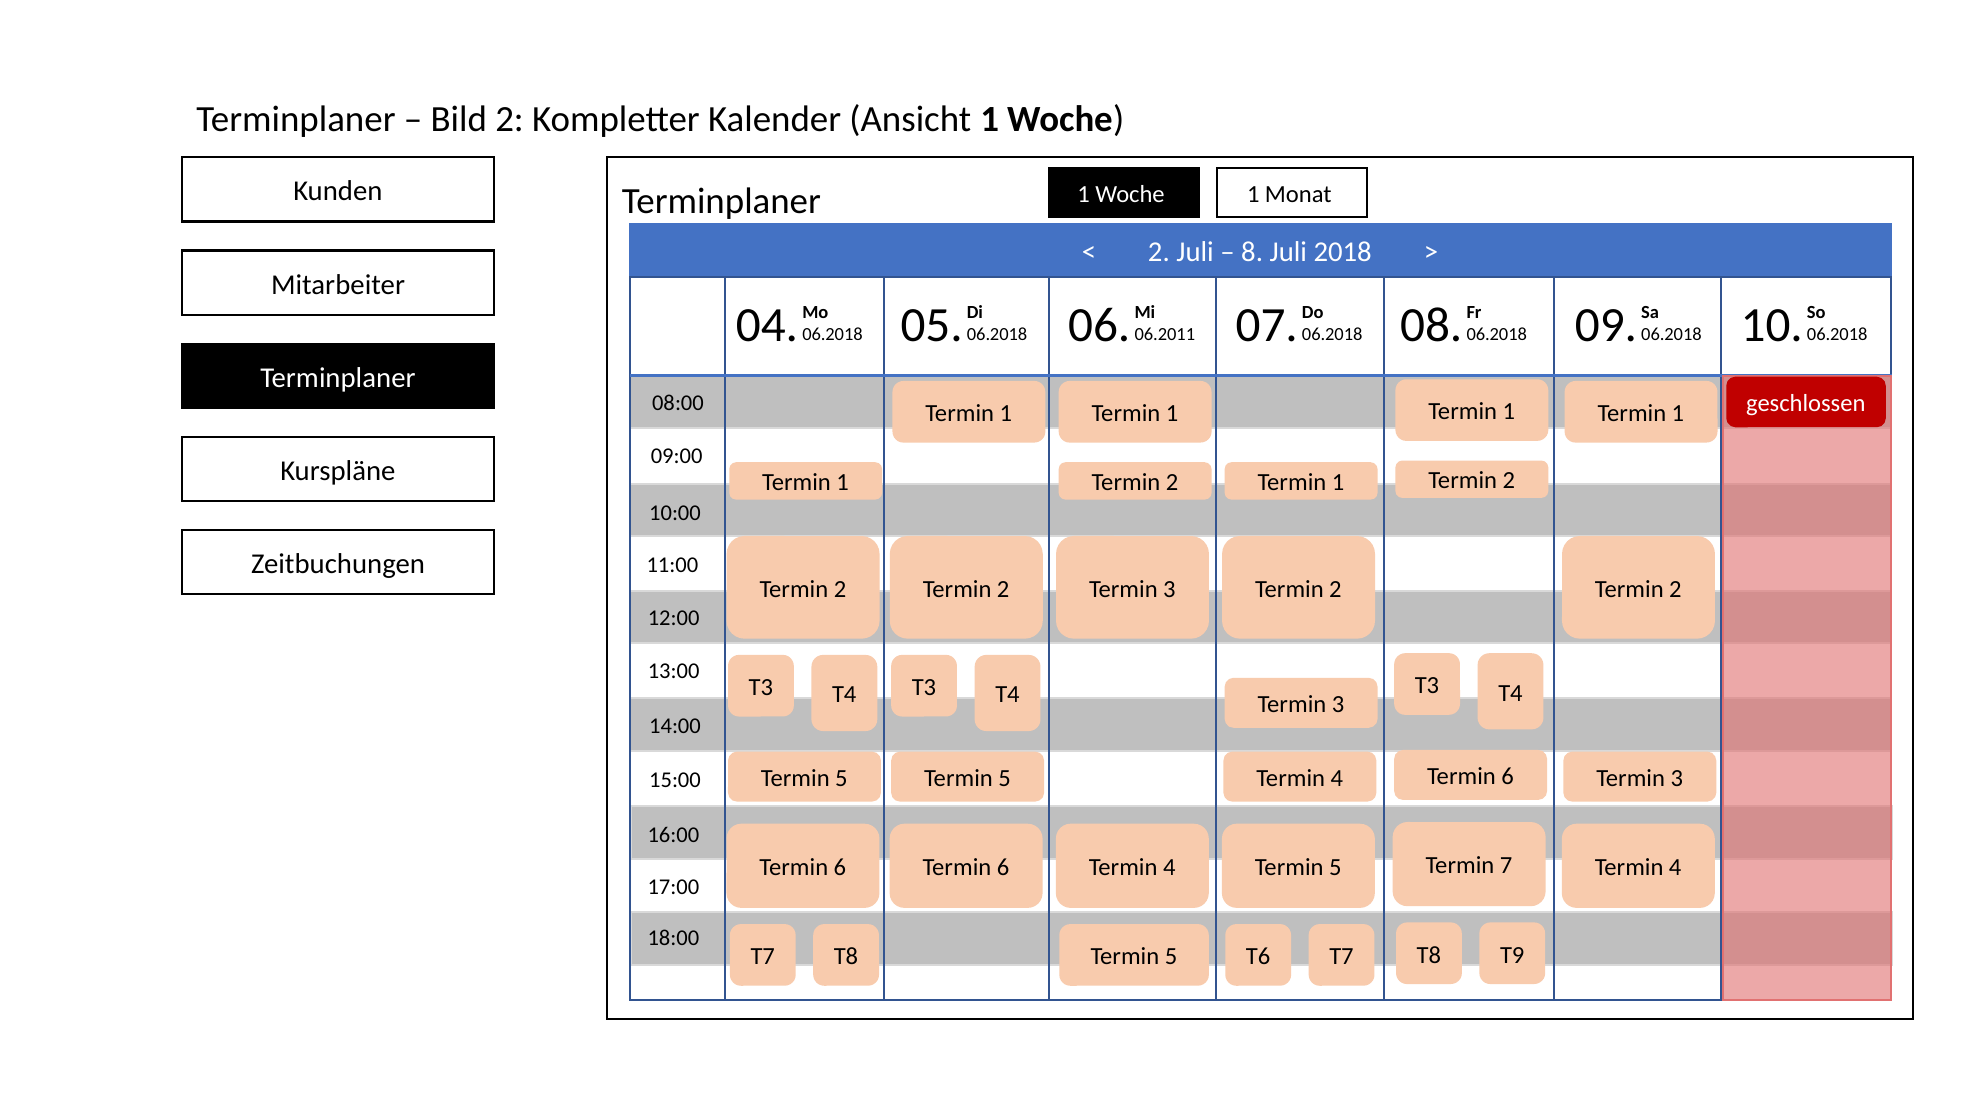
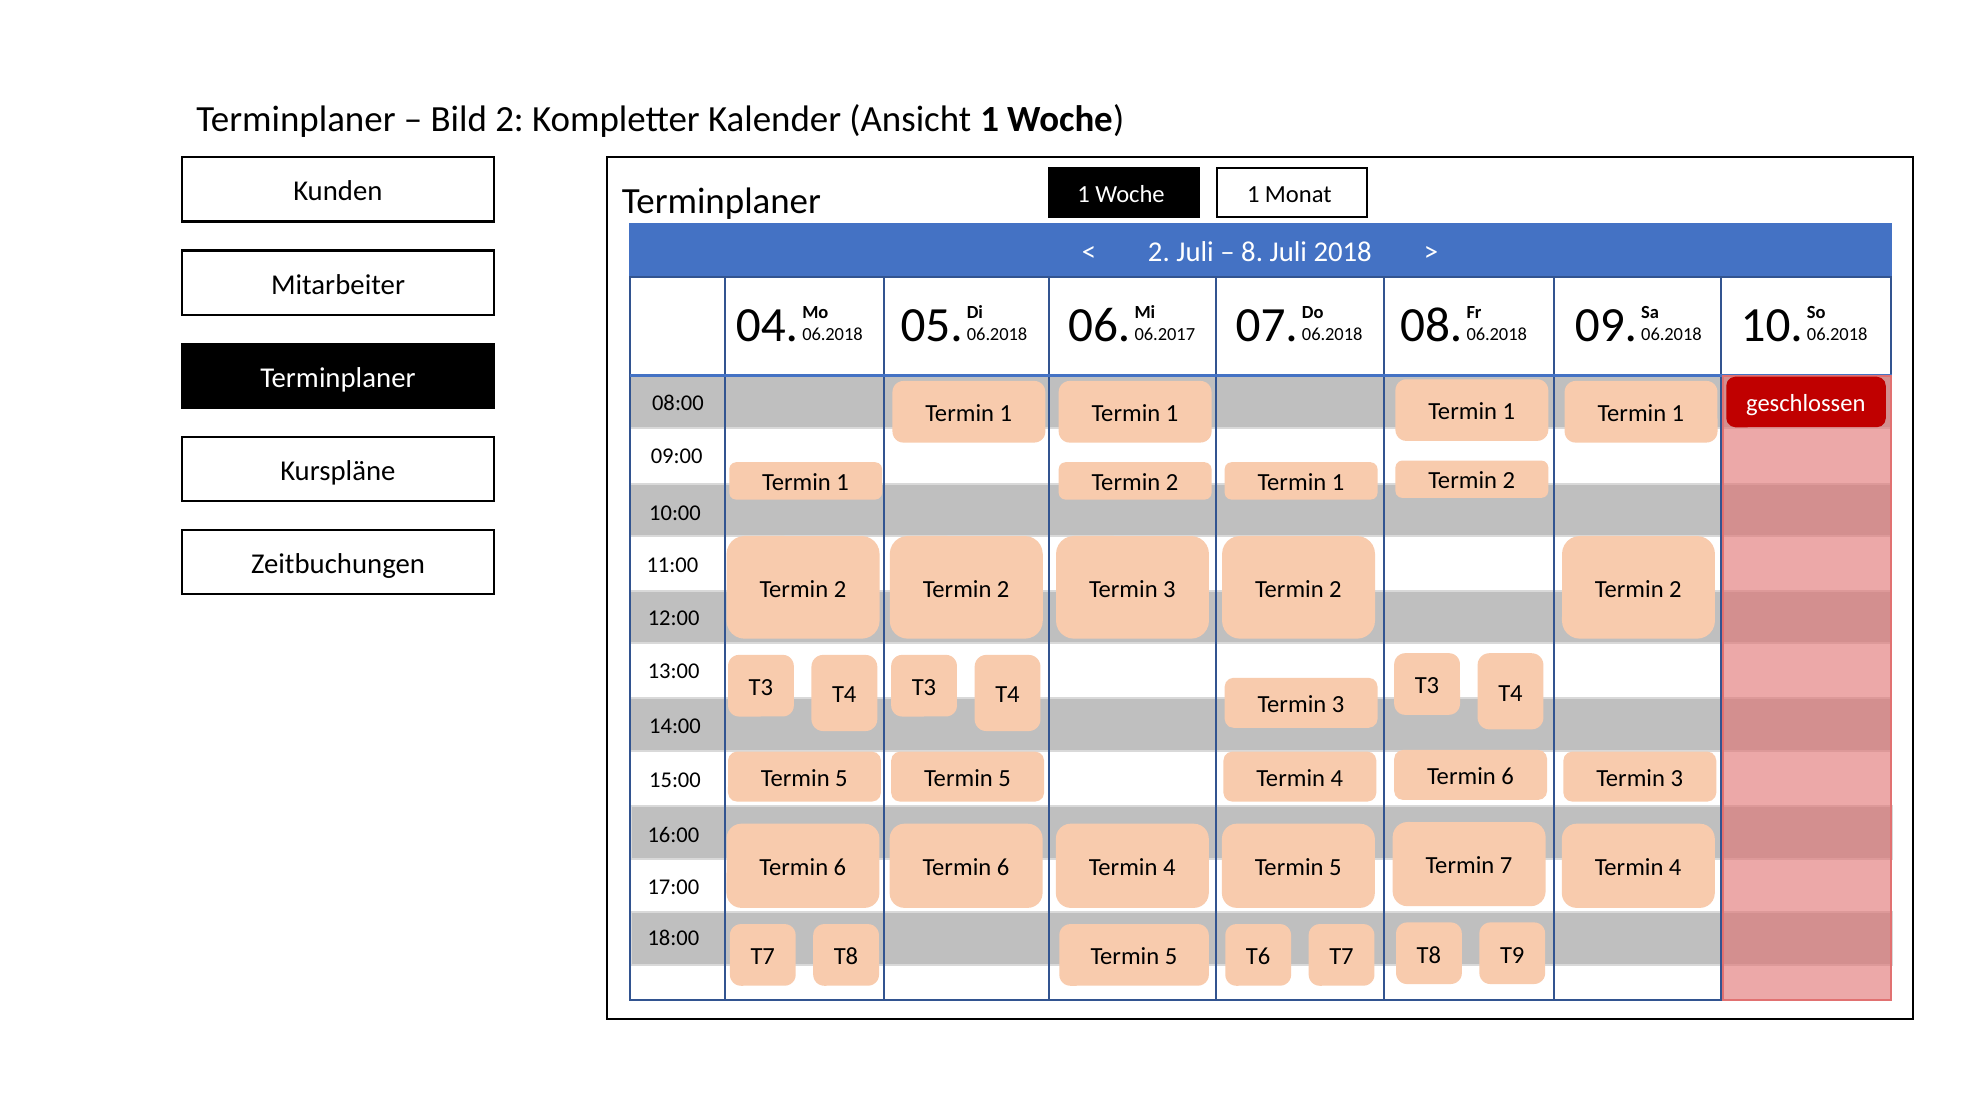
06.2011: 06.2011 -> 06.2017 (1165, 335)
